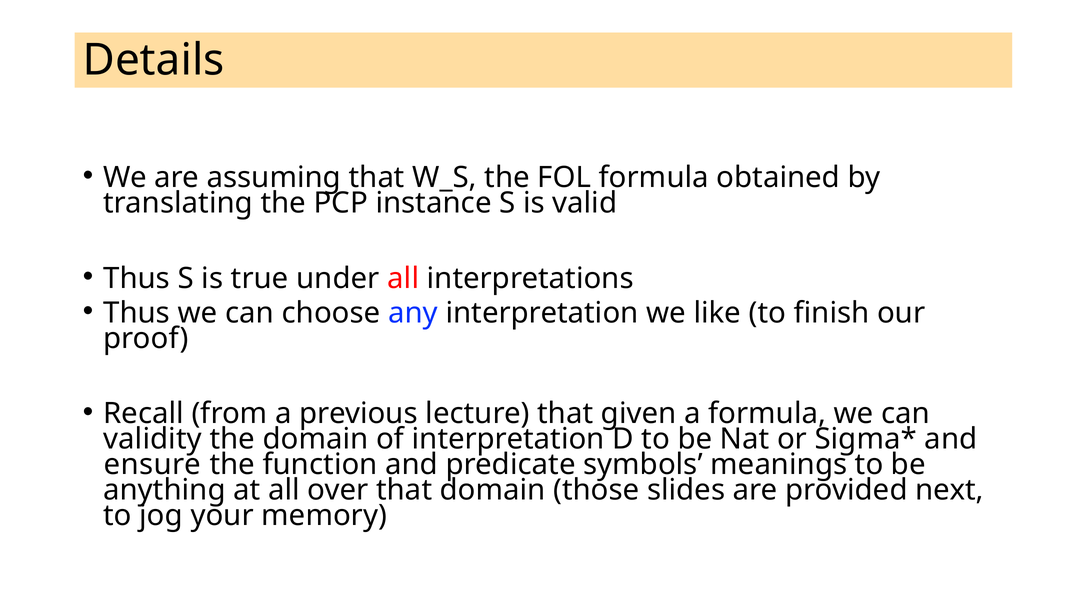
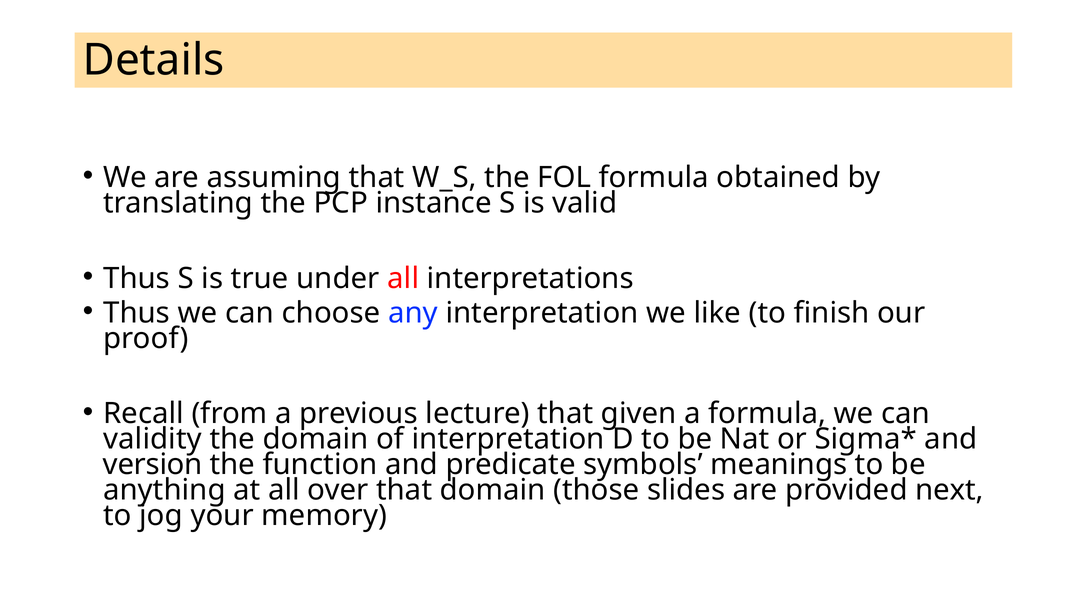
ensure: ensure -> version (153, 464)
